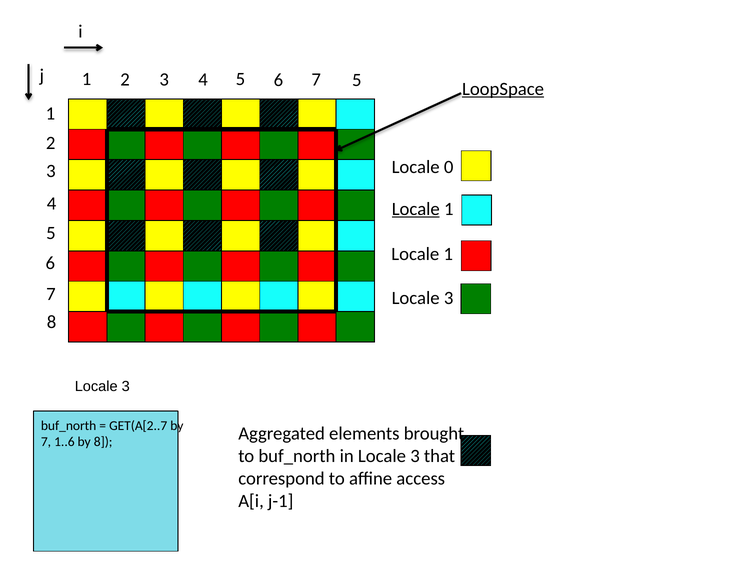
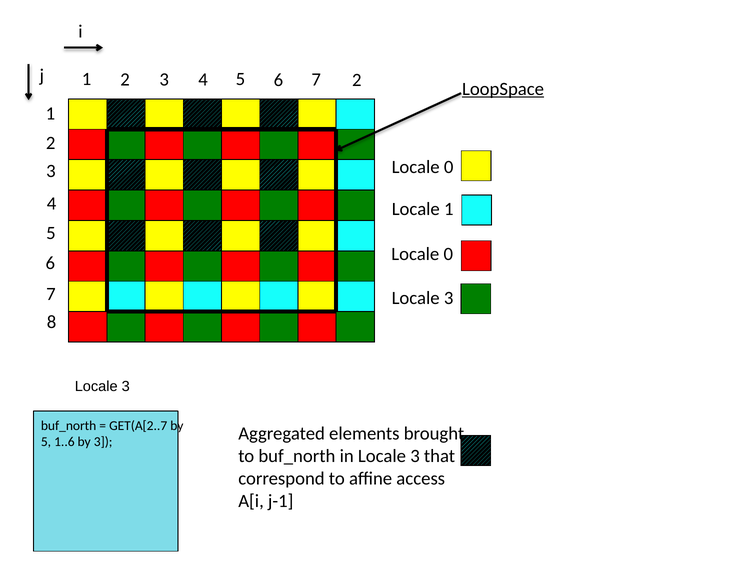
7 5: 5 -> 2 (357, 80)
Locale underline: present -> none (416, 209)
1: 1 -> 0 (448, 254)
7: 7 -> 5 (46, 442)
by 8: 8 -> 3 (103, 442)
